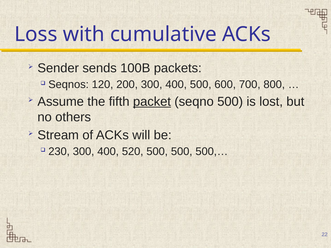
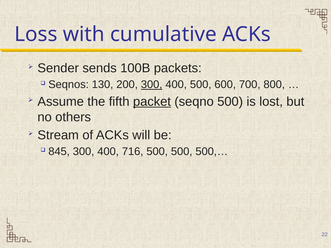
120: 120 -> 130 (103, 85)
300 underline: none -> present (152, 85)
230: 230 -> 845 (59, 152)
520: 520 -> 716 (133, 152)
